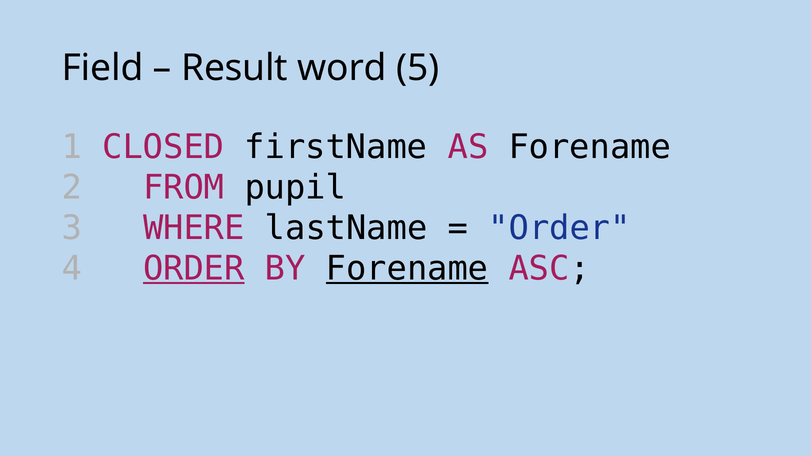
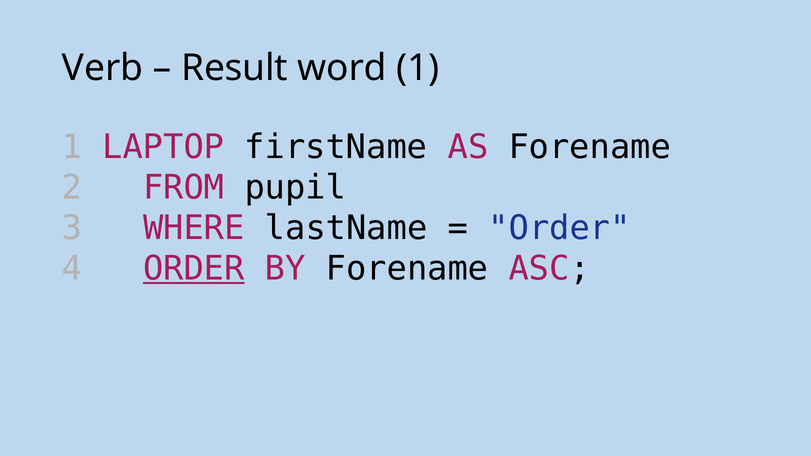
Field: Field -> Verb (103, 68)
word 5: 5 -> 1 (418, 68)
CLOSED: CLOSED -> LAPTOP (163, 147)
Forename underline: present -> none (407, 269)
